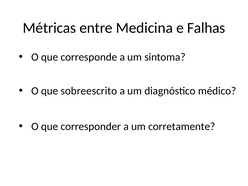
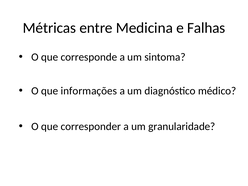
sobreescrito: sobreescrito -> informações (89, 91)
corretamente: corretamente -> granularidade (182, 126)
